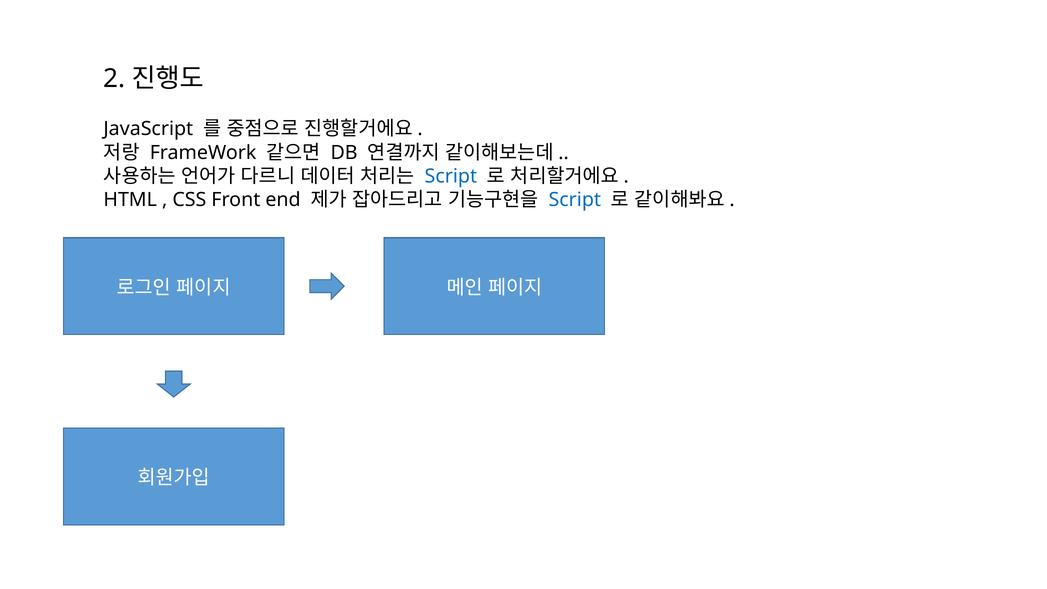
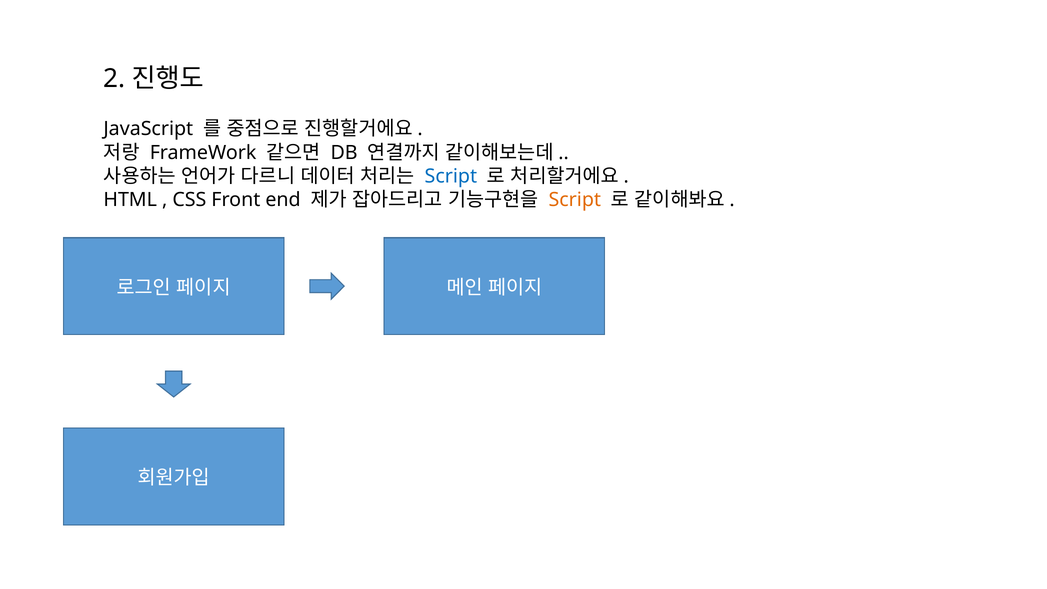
Script colour: blue -> orange (575, 200)
